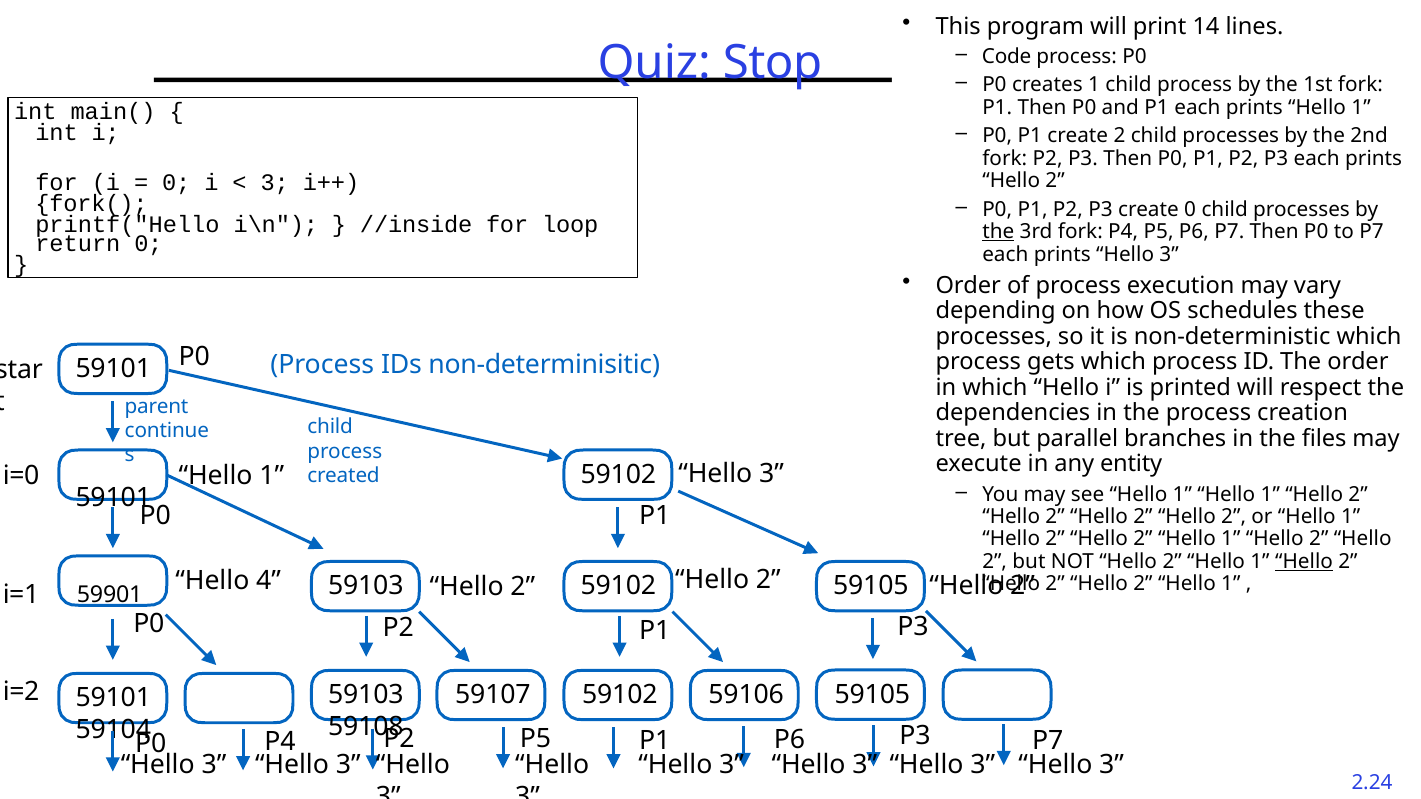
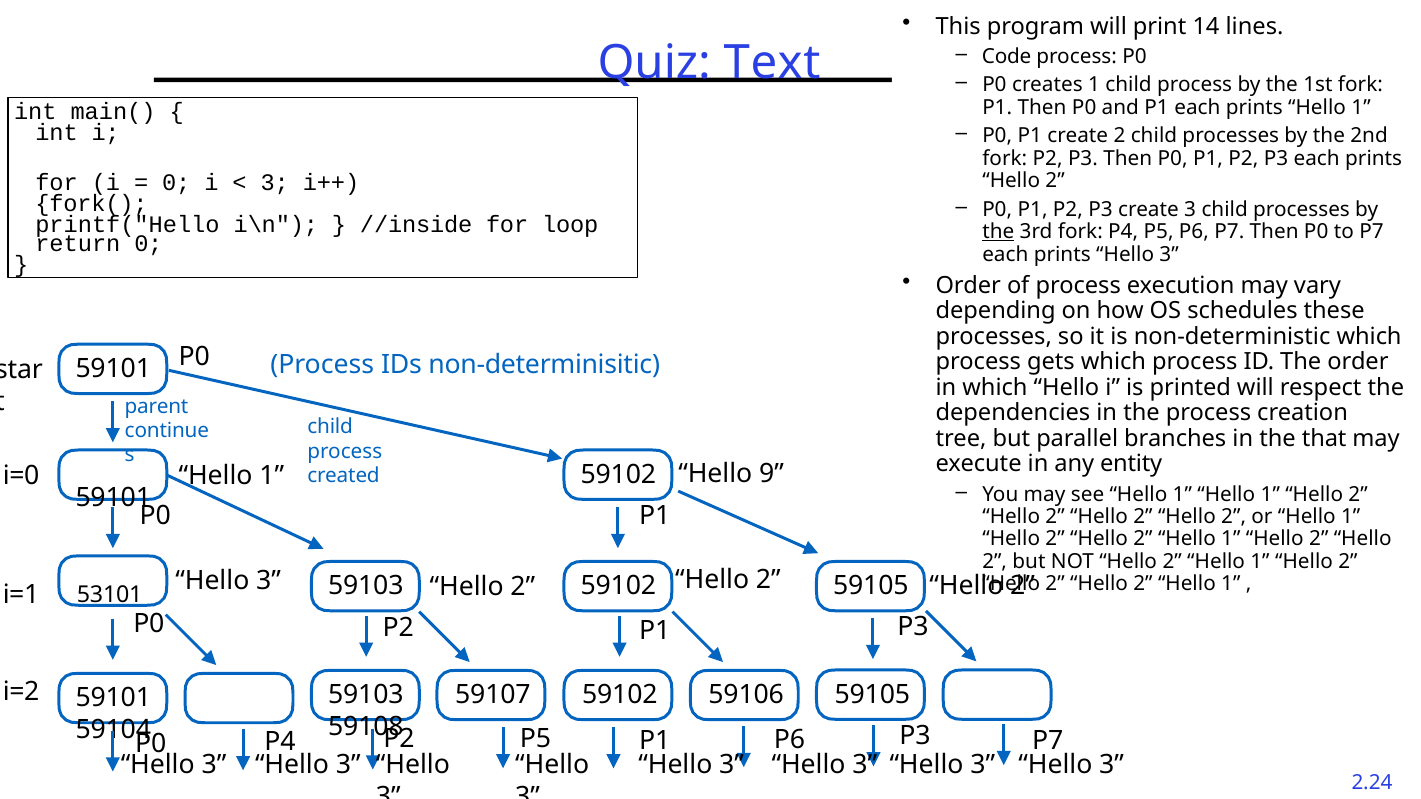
Stop: Stop -> Text (772, 62)
create 0: 0 -> 3 (1190, 210)
files: files -> that (1324, 439)
1 Hello 3: 3 -> 9 (772, 474)
Hello underline: present -> none (1304, 562)
4: 4 -> 3 (269, 581)
59901: 59901 -> 53101 (110, 596)
